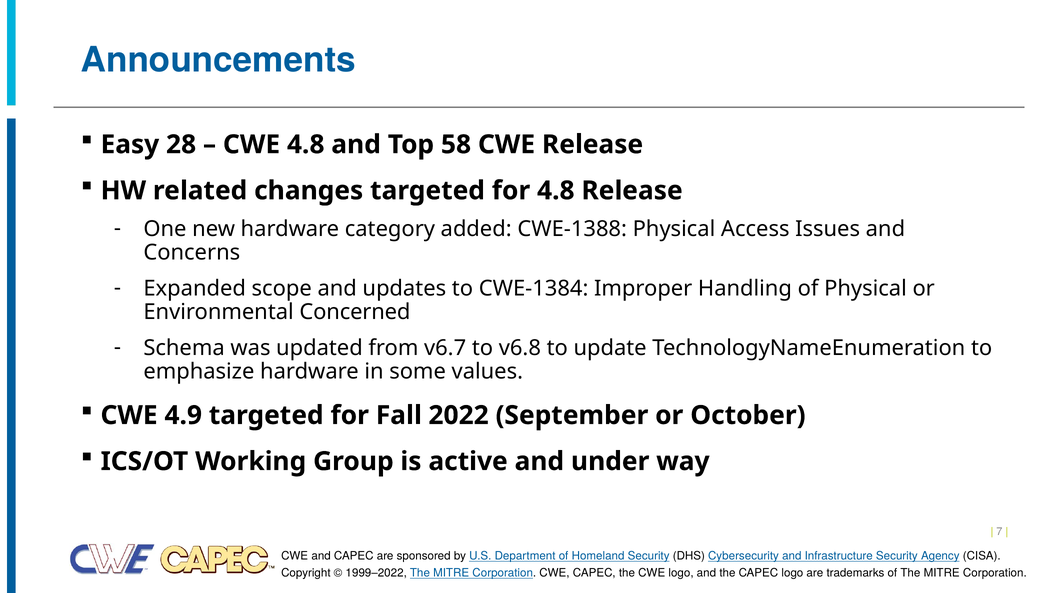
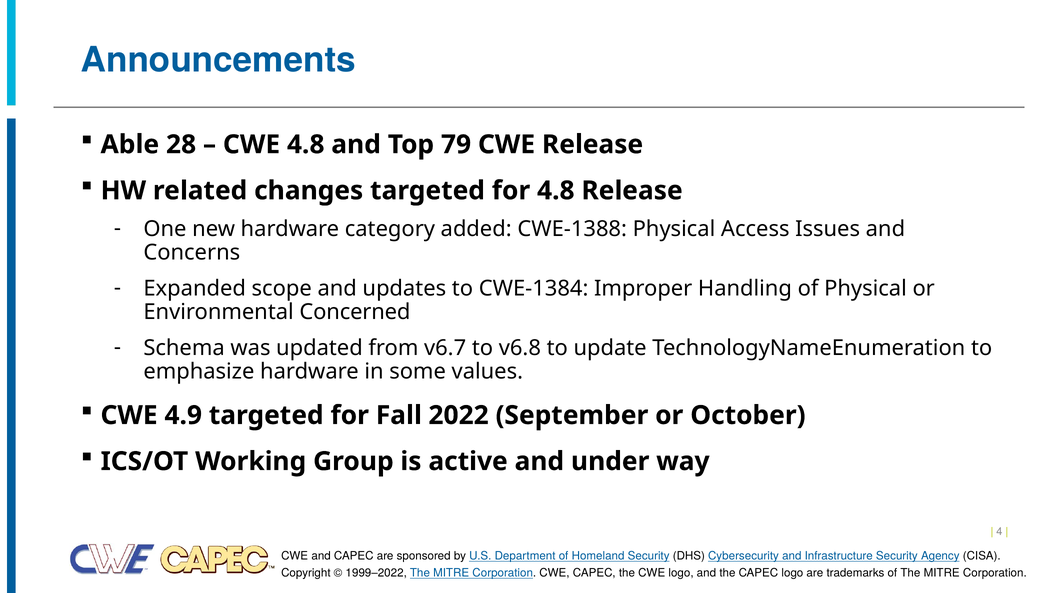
Easy: Easy -> Able (130, 145)
58: 58 -> 79 (456, 145)
7: 7 -> 4 (999, 532)
